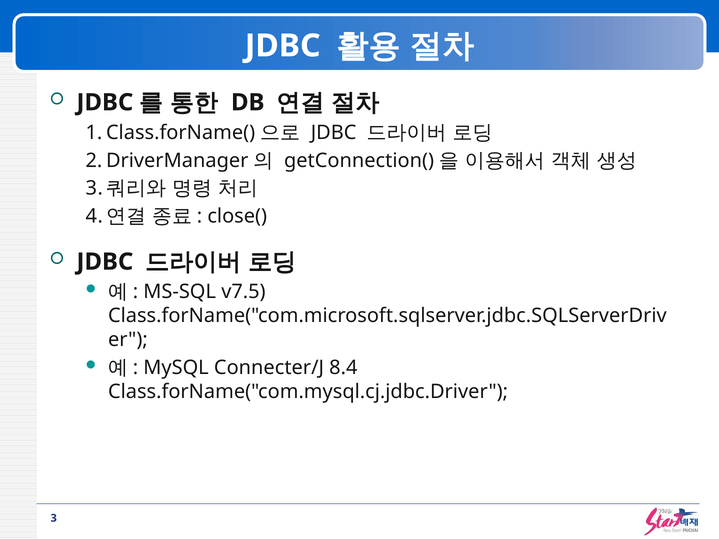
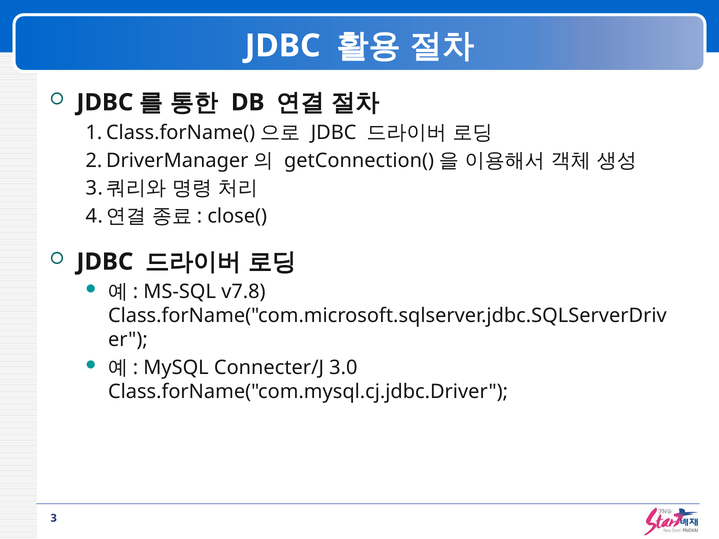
v7.5: v7.5 -> v7.8 (243, 292)
8.4: 8.4 -> 3.0 (343, 368)
